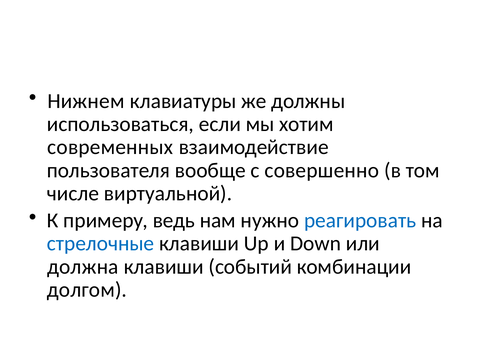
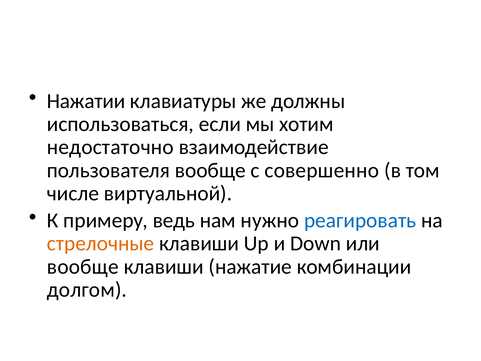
Нижнем: Нижнем -> Нажатии (86, 101)
современных: современных -> недостаточно (110, 147)
стрелочные colour: blue -> orange (101, 243)
должна: должна -> вообще (83, 266)
событий: событий -> нажатие (250, 266)
